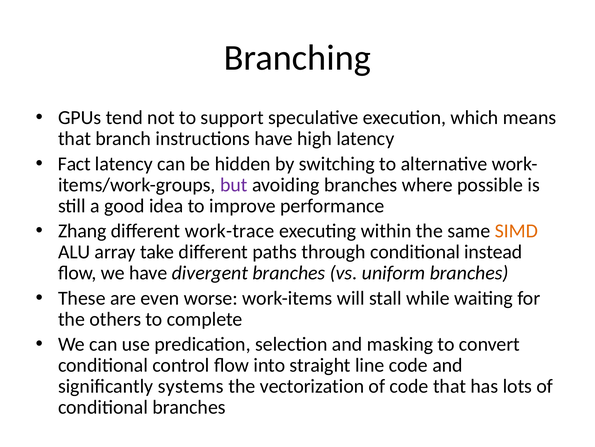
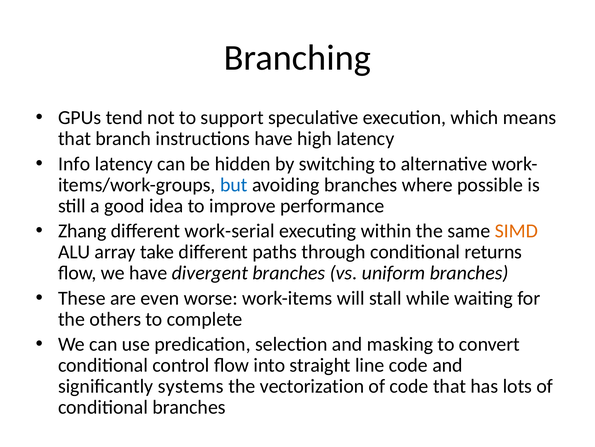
Fact: Fact -> Info (74, 164)
but colour: purple -> blue (234, 185)
work-trace: work-trace -> work-serial (230, 231)
instead: instead -> returns (493, 252)
